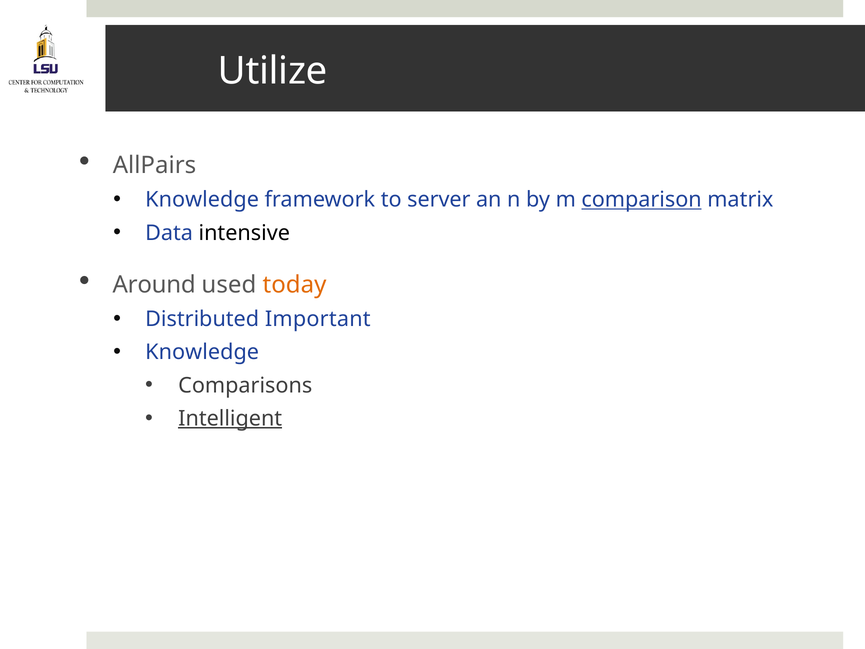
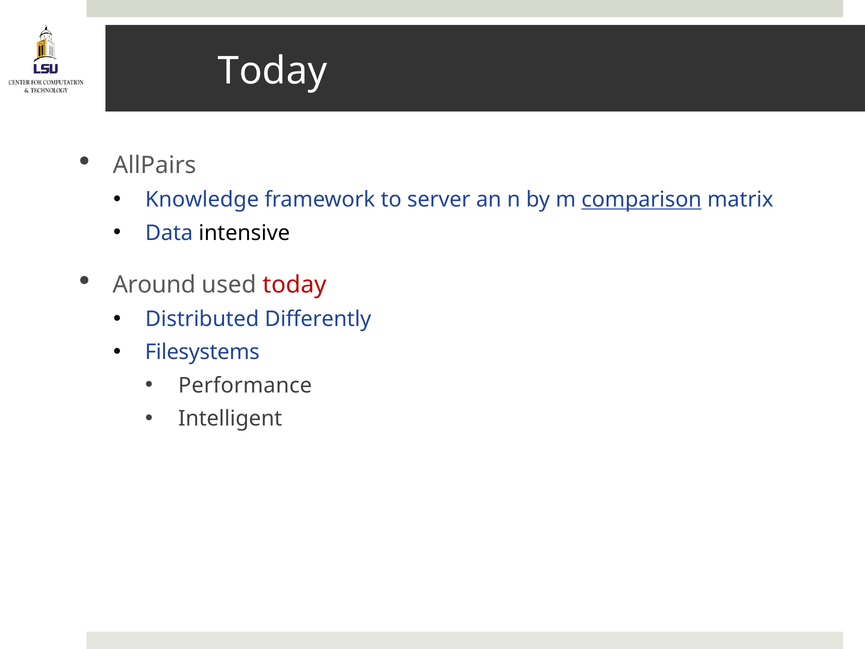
Utilize: Utilize -> Today (273, 71)
today colour: orange -> red (295, 284)
Important: Important -> Differently (318, 319)
Knowledge: Knowledge -> Filesystems (202, 352)
Comparisons: Comparisons -> Performance (245, 385)
Intelligent underline: present -> none (230, 418)
